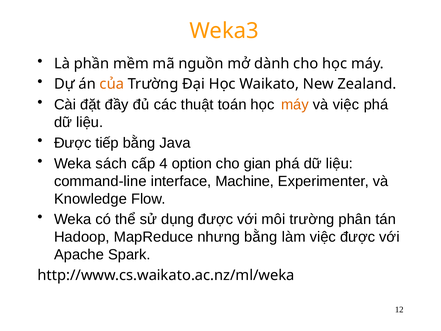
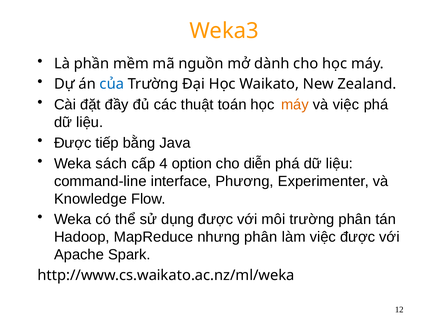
của colour: orange -> blue (112, 84)
gian: gian -> diễn (257, 163)
Machine: Machine -> Phương (245, 181)
nhưng bằng: bằng -> phân (261, 237)
